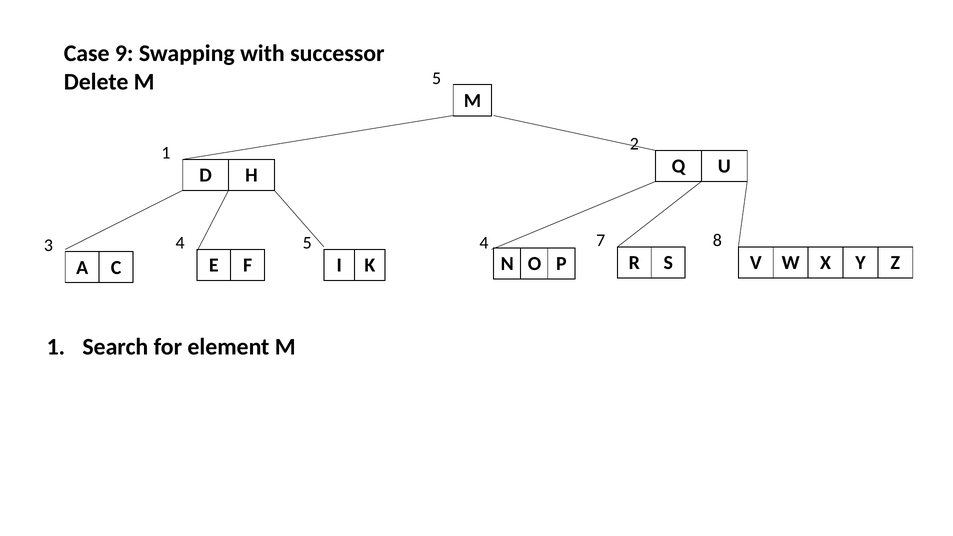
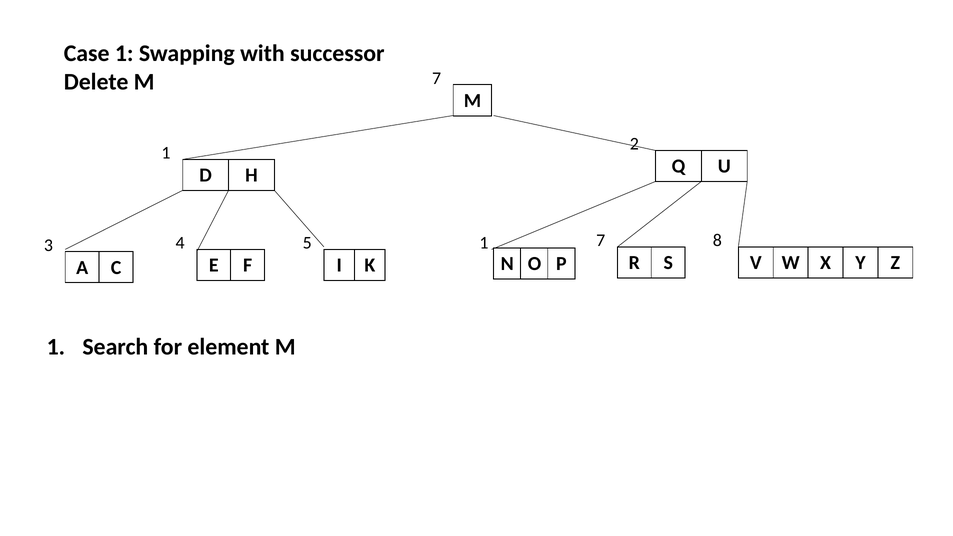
Case 9: 9 -> 1 (124, 53)
M 5: 5 -> 7 (437, 78)
5 4: 4 -> 1 (484, 243)
